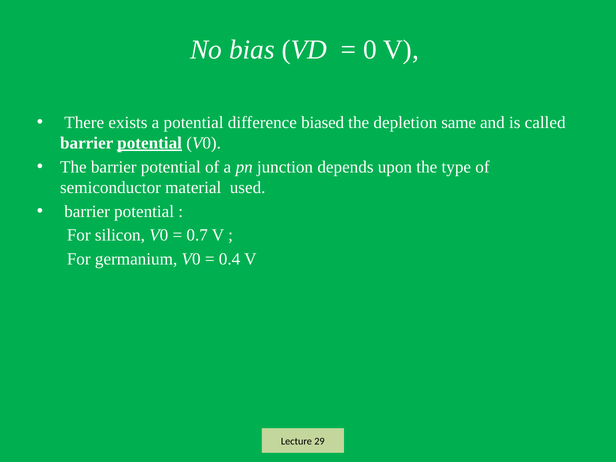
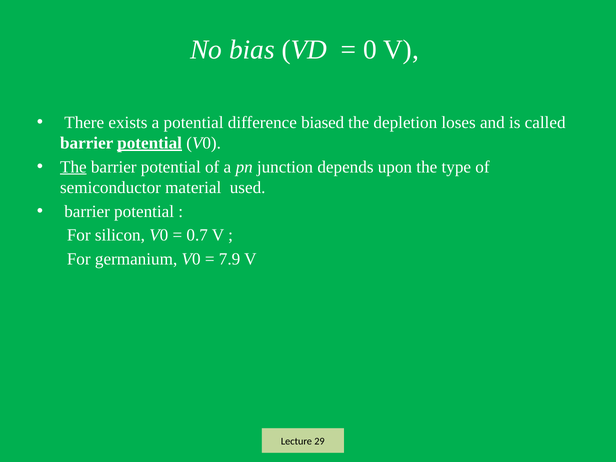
same: same -> loses (459, 122)
The underline: none -> present (73, 167)
0.4: 0.4 -> 7.9 (230, 259)
